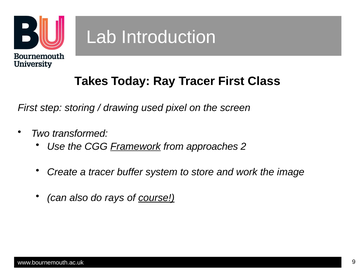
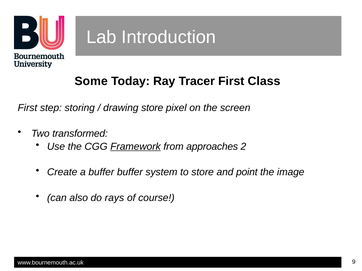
Takes: Takes -> Some (91, 81)
drawing used: used -> store (152, 108)
a tracer: tracer -> buffer (101, 172)
work: work -> point (247, 172)
course underline: present -> none (156, 198)
